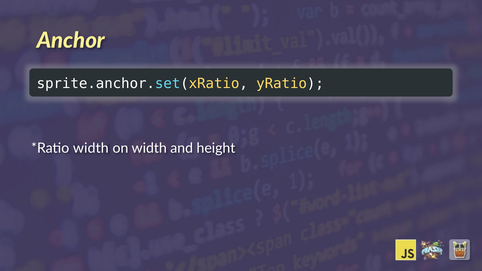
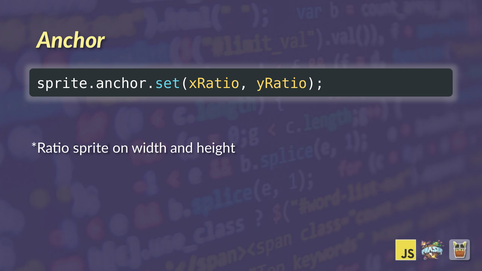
width: width -> sprite (91, 148)
